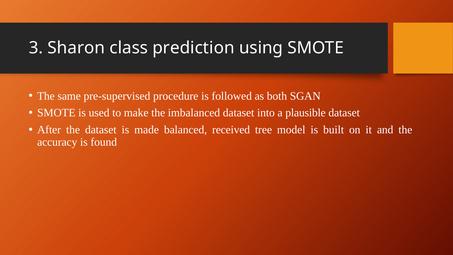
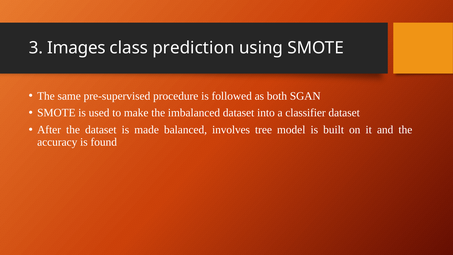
Sharon: Sharon -> Images (76, 48)
plausible: plausible -> classifier (306, 113)
received: received -> involves (231, 130)
